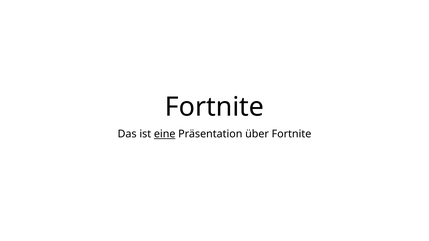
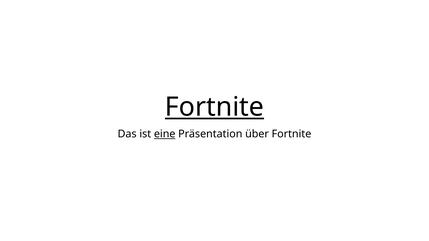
Fortnite underline: none -> present (214, 107)
